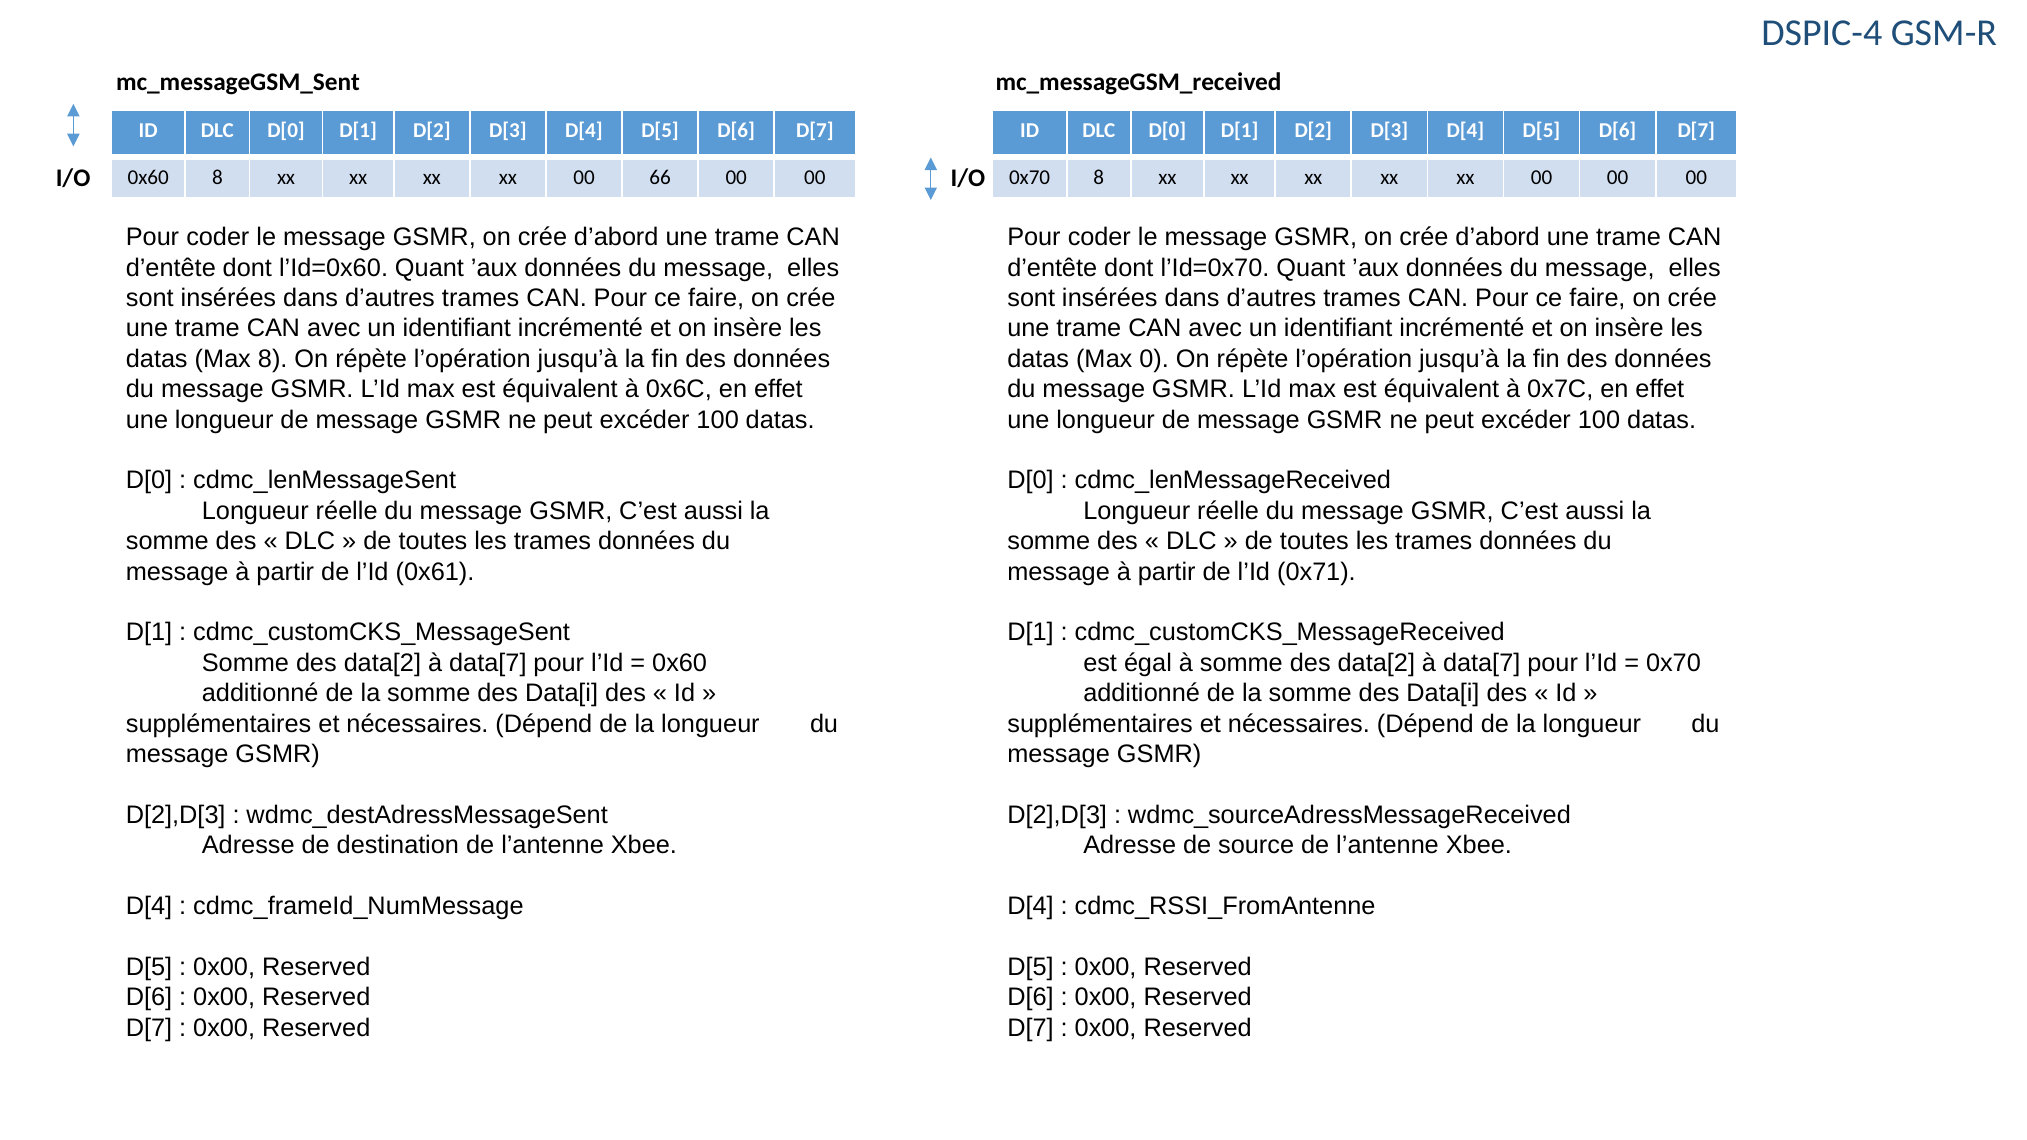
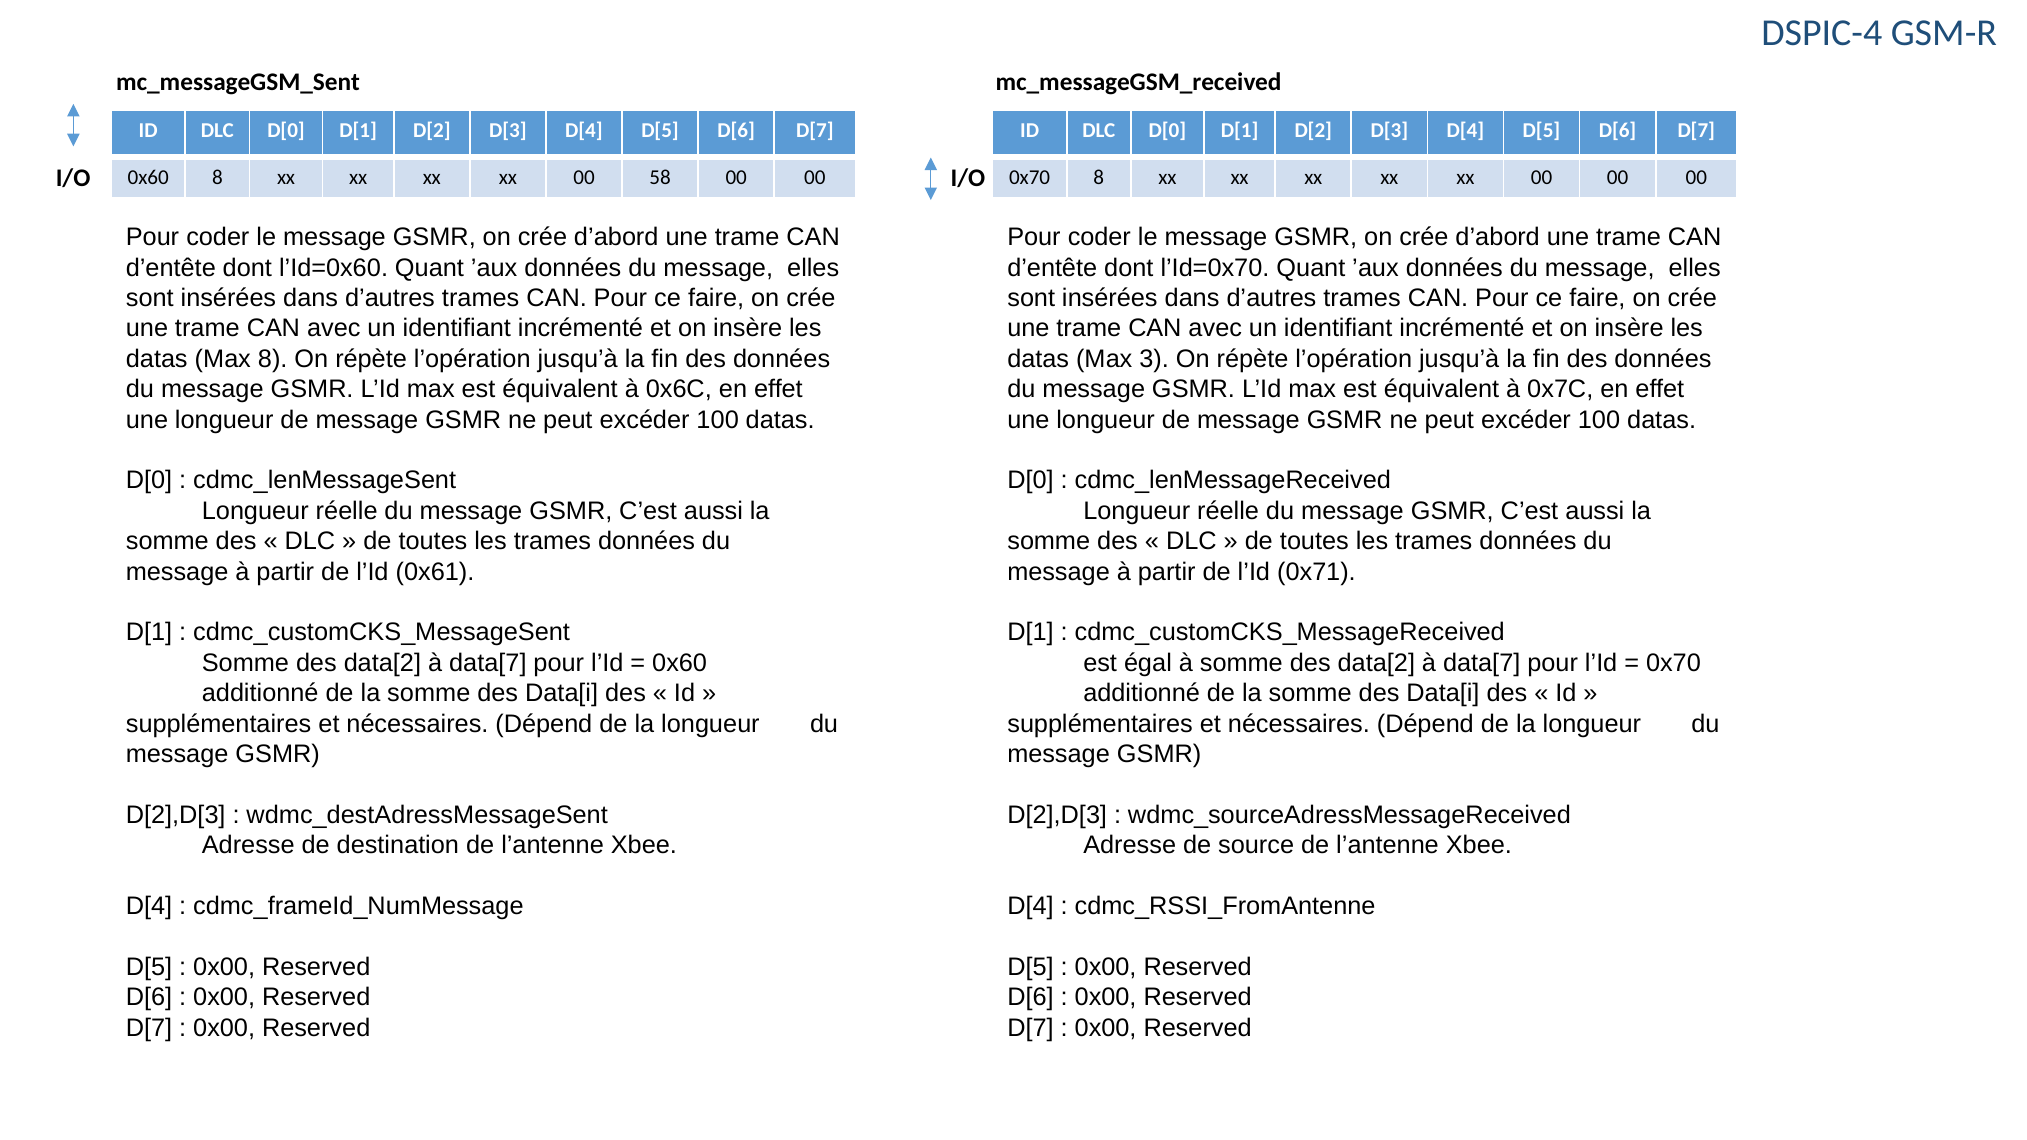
66: 66 -> 58 (660, 178)
0: 0 -> 3 (1154, 359)
